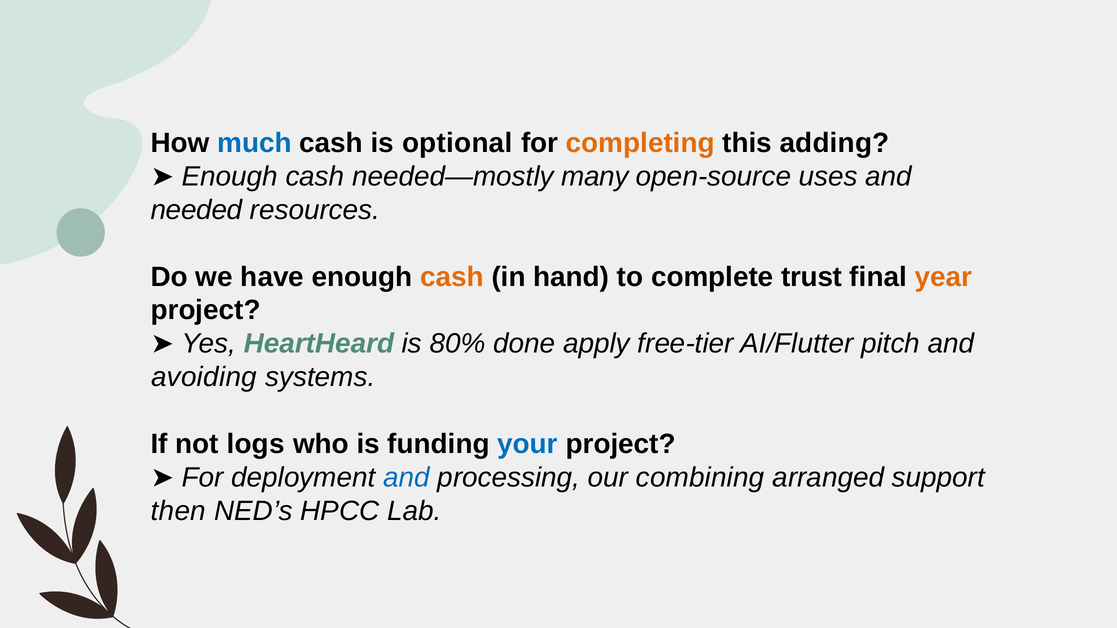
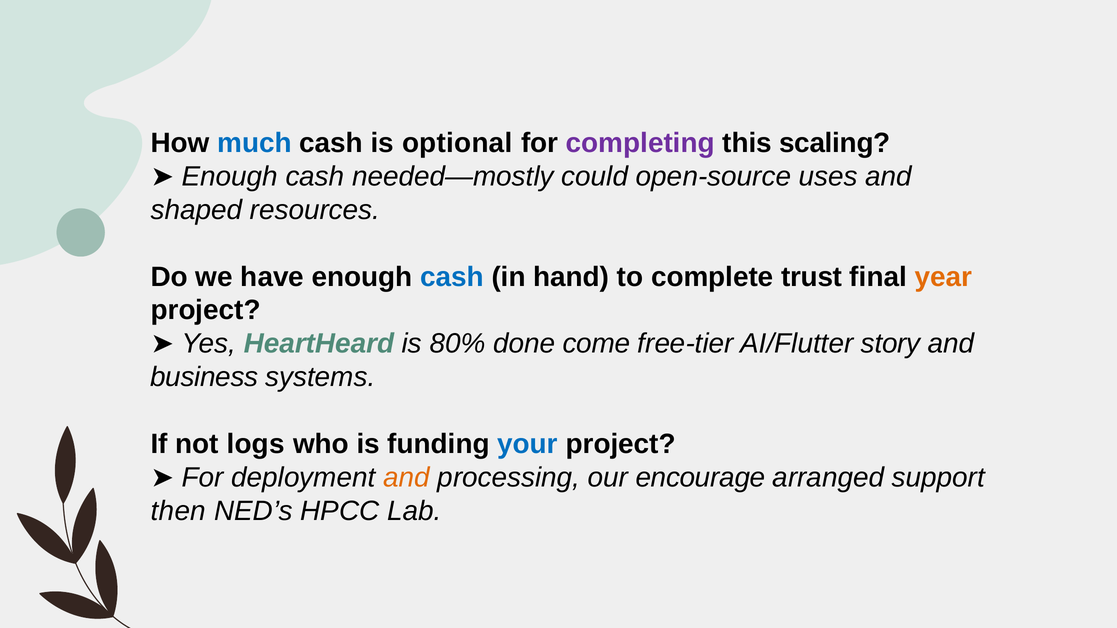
completing colour: orange -> purple (640, 143)
adding: adding -> scaling (835, 143)
many: many -> could (595, 176)
needed: needed -> shaped (196, 210)
cash colour: orange -> blue (452, 277)
apply: apply -> come (597, 344)
pitch: pitch -> story (891, 344)
avoiding: avoiding -> business (204, 377)
and colour: blue -> orange (406, 478)
combining: combining -> encourage (700, 478)
